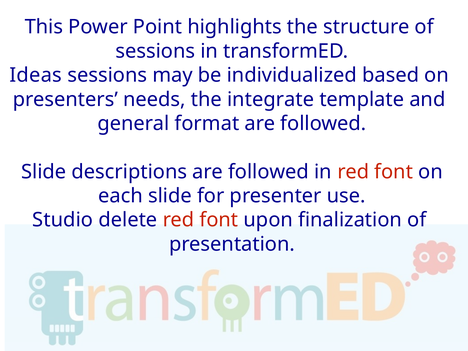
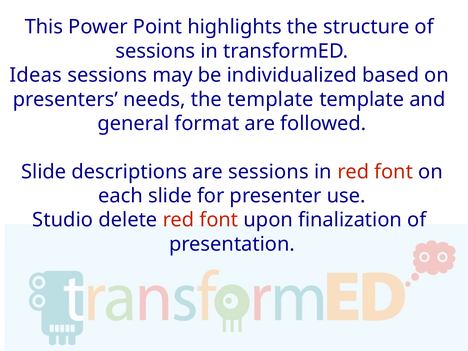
the integrate: integrate -> template (271, 99)
descriptions are followed: followed -> sessions (268, 172)
